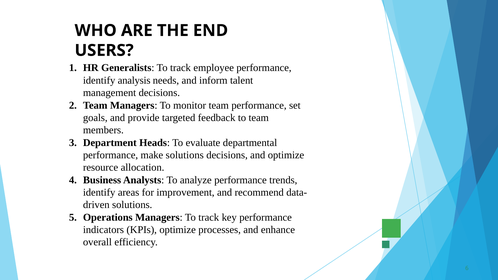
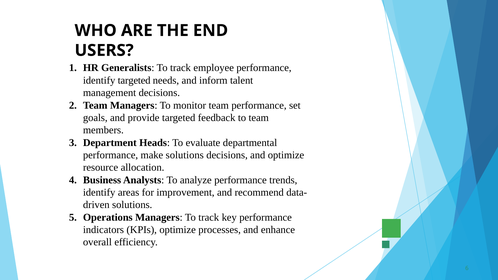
identify analysis: analysis -> targeted (134, 80)
